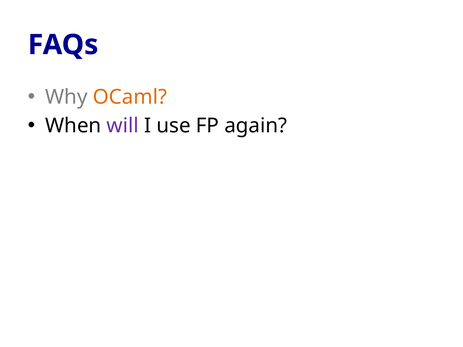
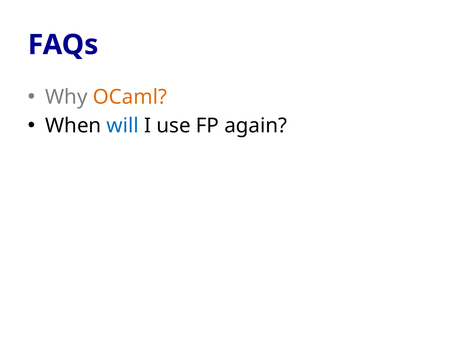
will colour: purple -> blue (123, 126)
